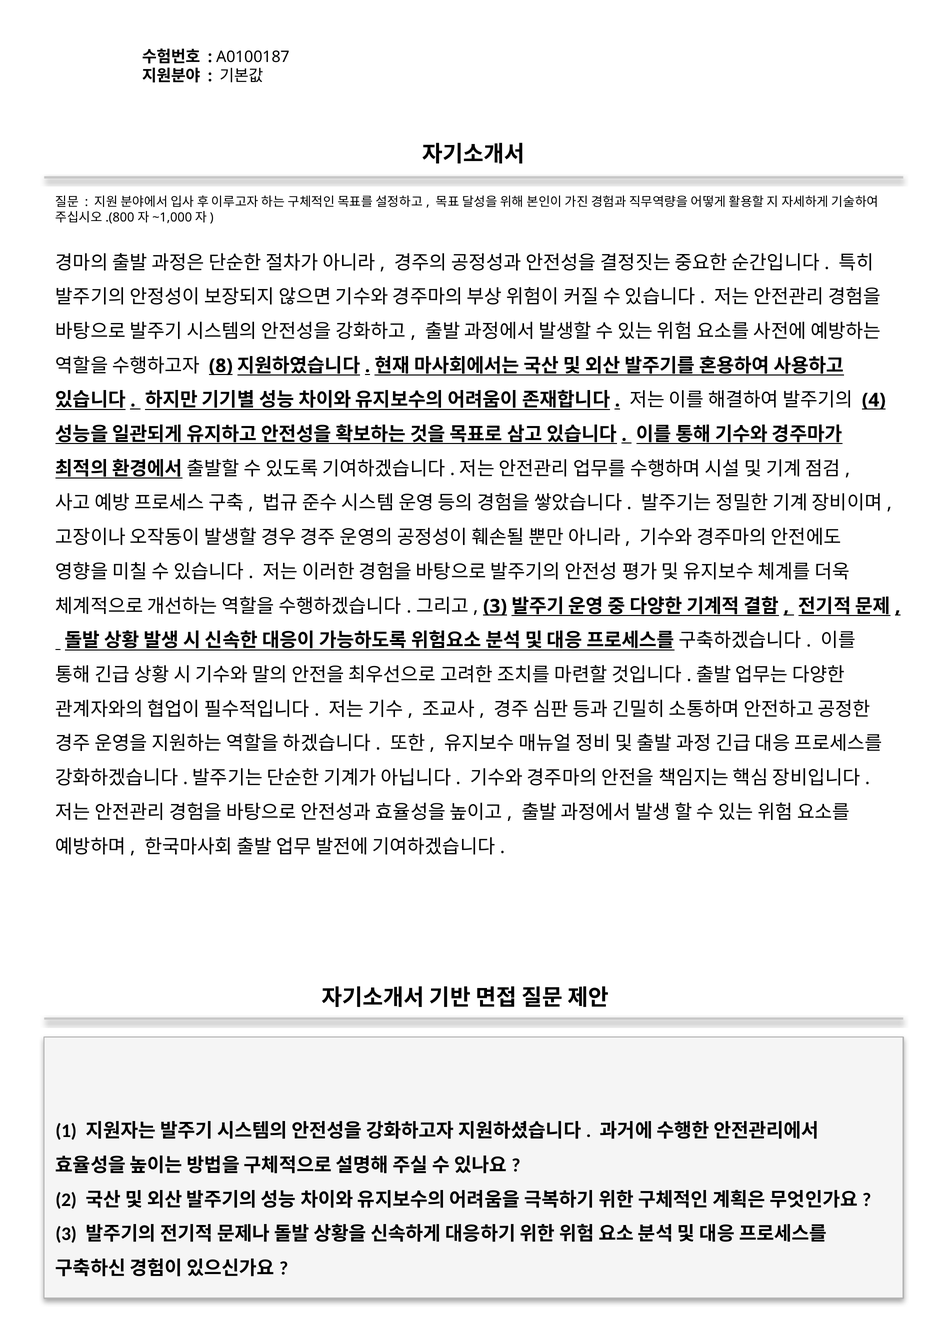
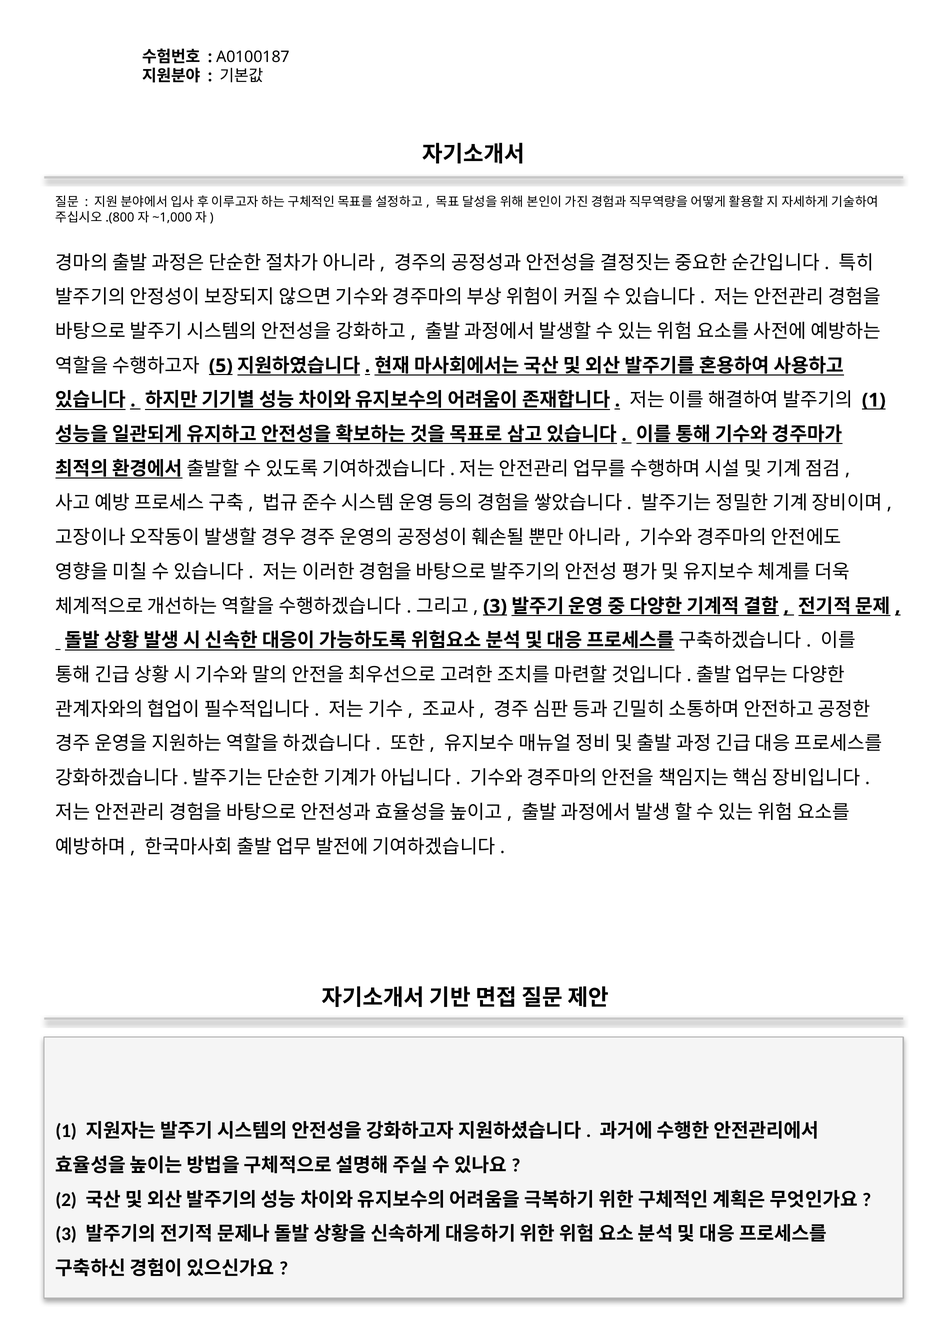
8: 8 -> 5 (221, 366)
4: 4 -> 1 (874, 400)
